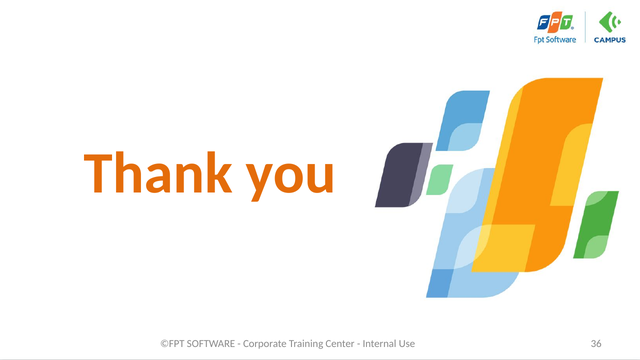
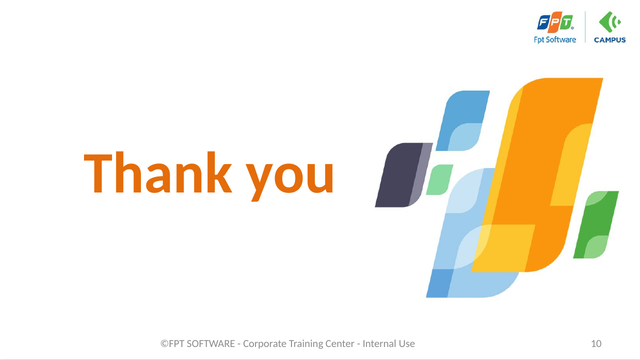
36: 36 -> 10 (596, 344)
